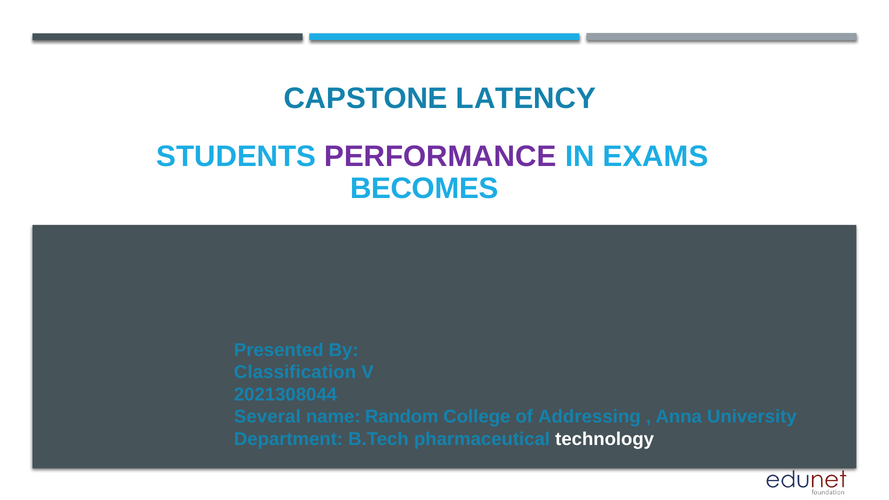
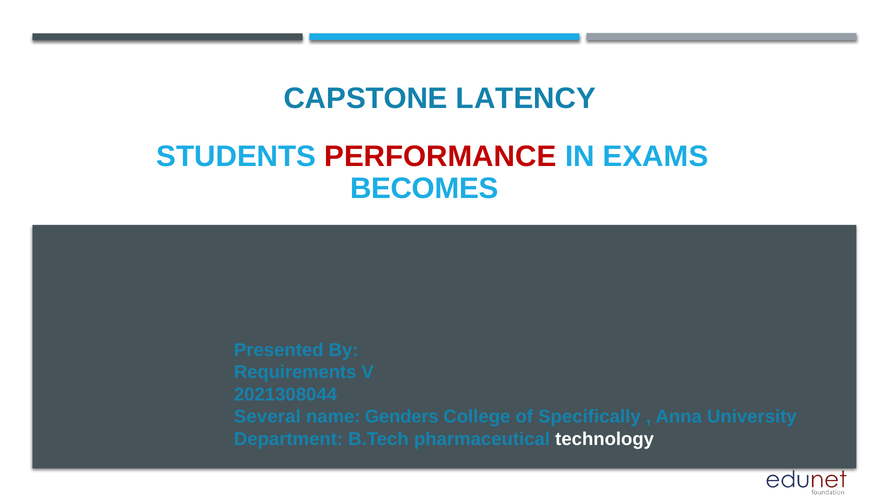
PERFORMANCE colour: purple -> red (440, 157)
Classification: Classification -> Requirements (295, 372)
Random: Random -> Genders (402, 417)
Addressing: Addressing -> Specifically (589, 417)
